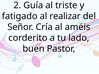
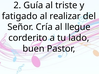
améis: améis -> llegue (78, 27)
